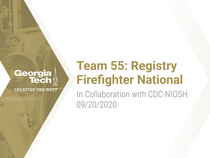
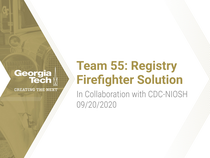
National: National -> Solution (160, 80)
